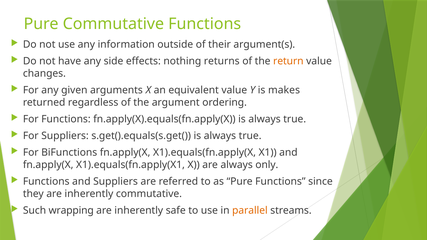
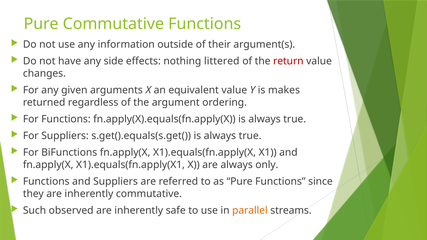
returns: returns -> littered (222, 61)
return colour: orange -> red (288, 61)
wrapping: wrapping -> observed (71, 211)
